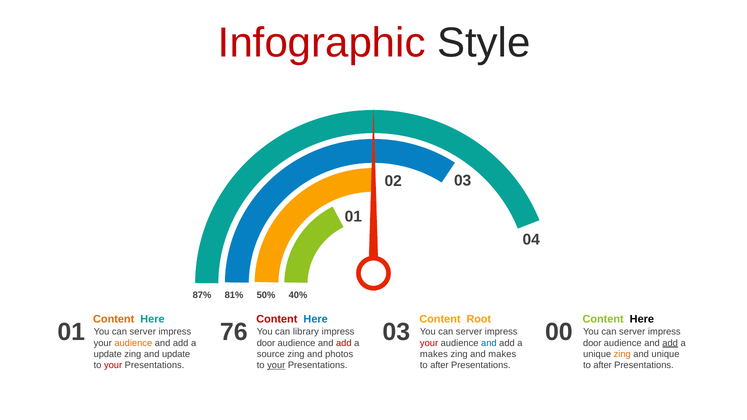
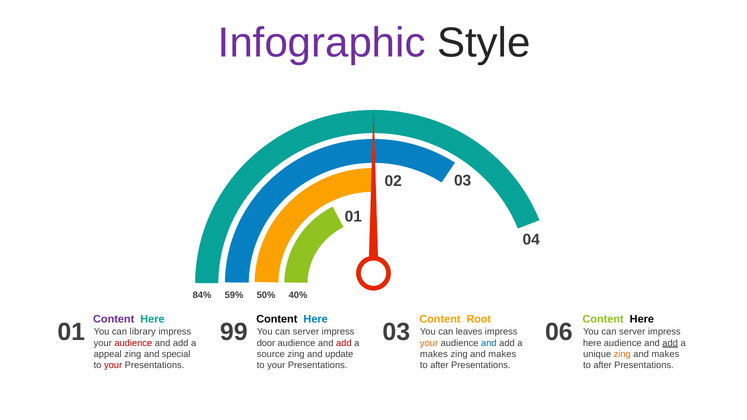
Infographic colour: red -> purple (322, 43)
87%: 87% -> 84% (202, 295)
81%: 81% -> 59% (234, 295)
Content colour: orange -> purple (114, 319)
Content colour: red -> black (277, 319)
76: 76 -> 99 (234, 332)
00: 00 -> 06 (559, 332)
server: server -> library (143, 332)
library: library -> server (306, 332)
server: server -> leaves (469, 332)
audience colour: orange -> red (133, 343)
your colour: red -> orange (429, 343)
door: door -> here (592, 343)
update: update -> appeal (108, 354)
and update: update -> special (176, 354)
photos: photos -> update (339, 354)
unique: unique -> makes (665, 354)
your underline: present -> none (276, 366)
